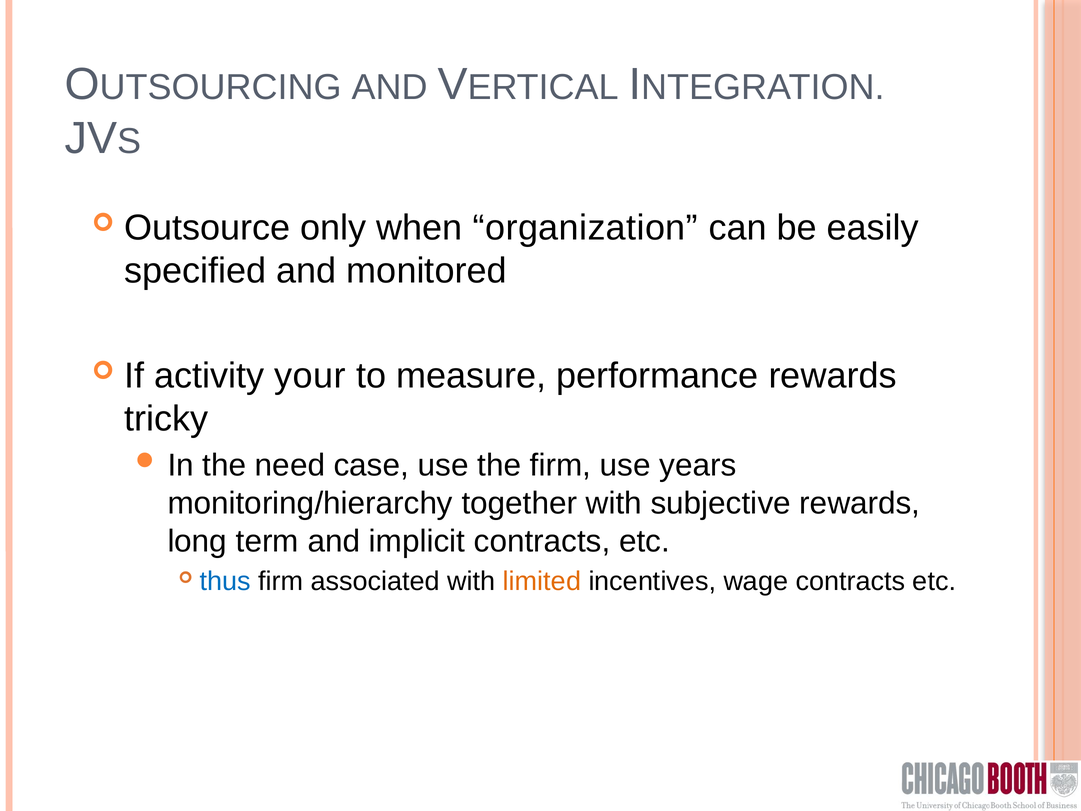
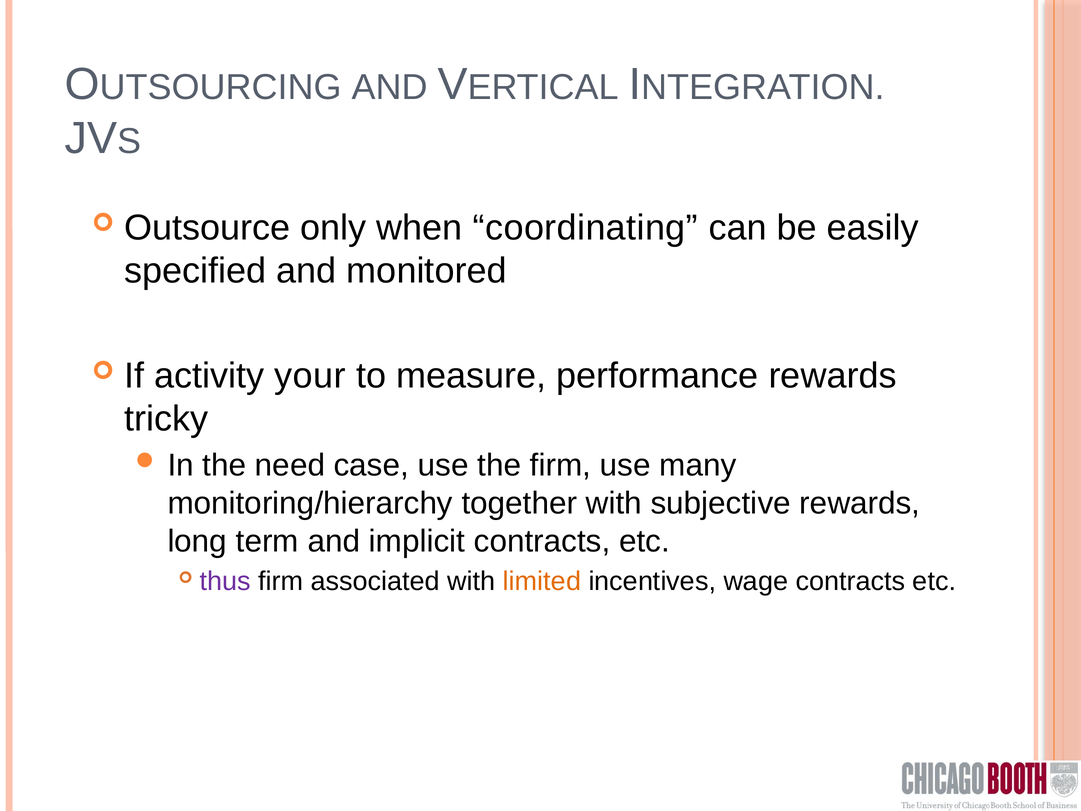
organization: organization -> coordinating (585, 228)
years: years -> many (698, 465)
thus colour: blue -> purple (225, 581)
